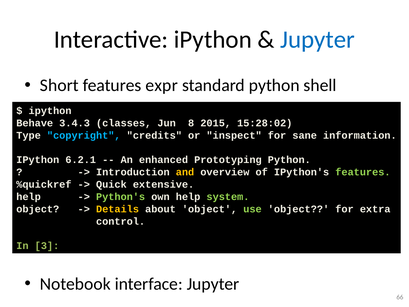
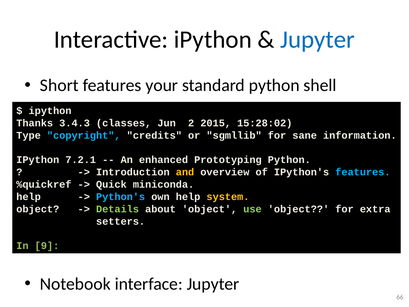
expr: expr -> your (162, 85)
Behave: Behave -> Thanks (35, 123)
8: 8 -> 2 (191, 123)
inspect: inspect -> sgmllib (234, 135)
6.2.1: 6.2.1 -> 7.2.1 (81, 160)
features colour: light green -> light blue (363, 172)
extensive: extensive -> miniconda (164, 184)
Python's colour: light green -> light blue (121, 197)
system colour: light green -> yellow (228, 197)
Details colour: yellow -> light green (118, 209)
control: control -> setters (121, 221)
3: 3 -> 9 (47, 246)
